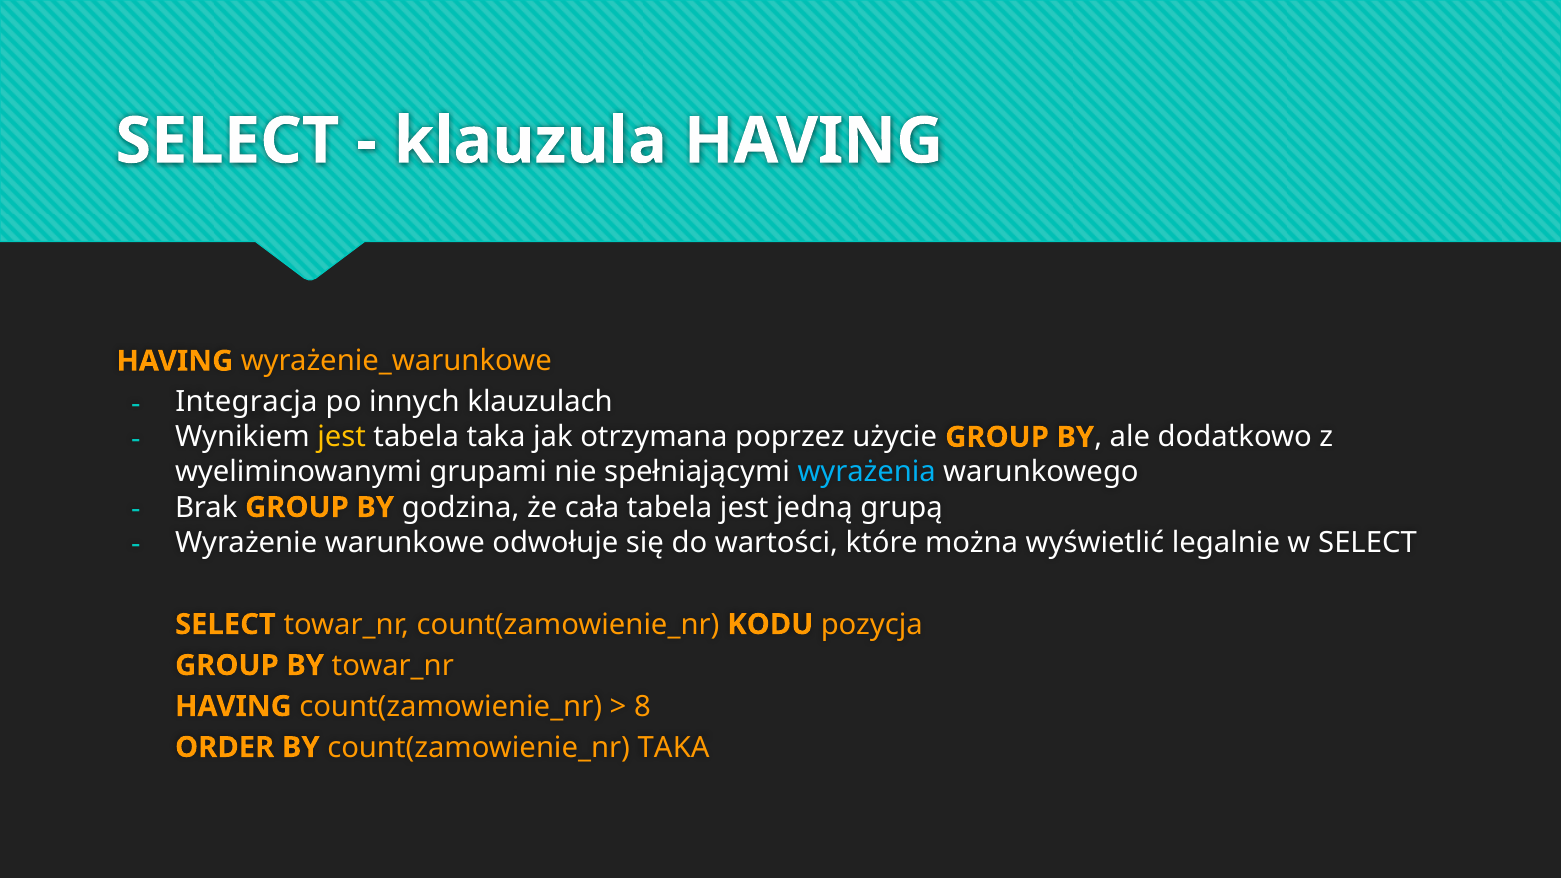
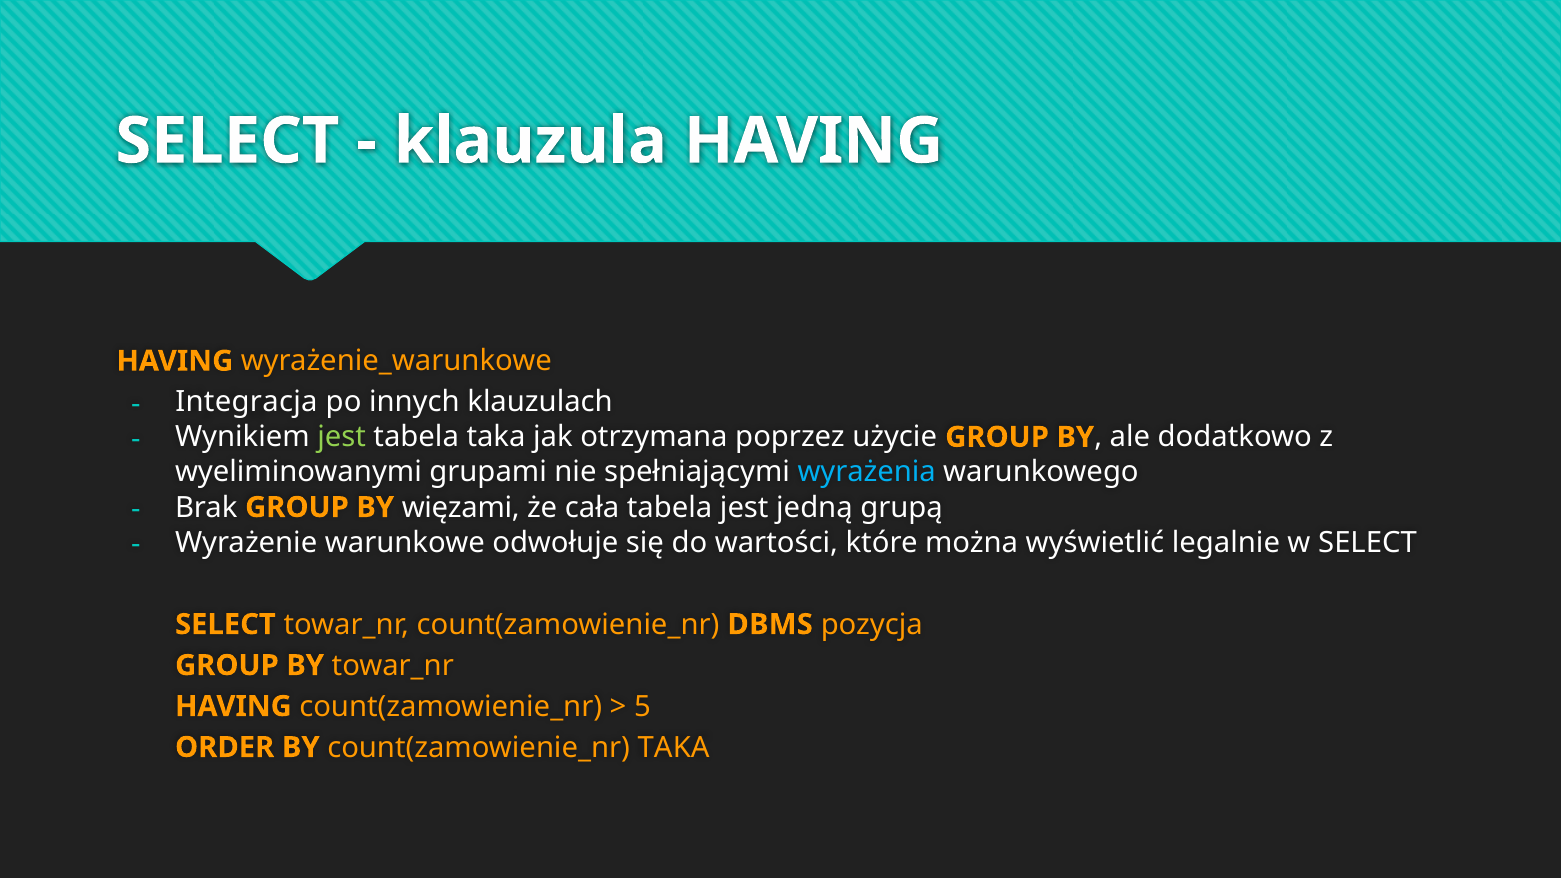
jest colour: yellow -> light green (342, 437)
godzina: godzina -> więzami (461, 507)
KODU: KODU -> DBMS (770, 624)
8: 8 -> 5 (642, 706)
